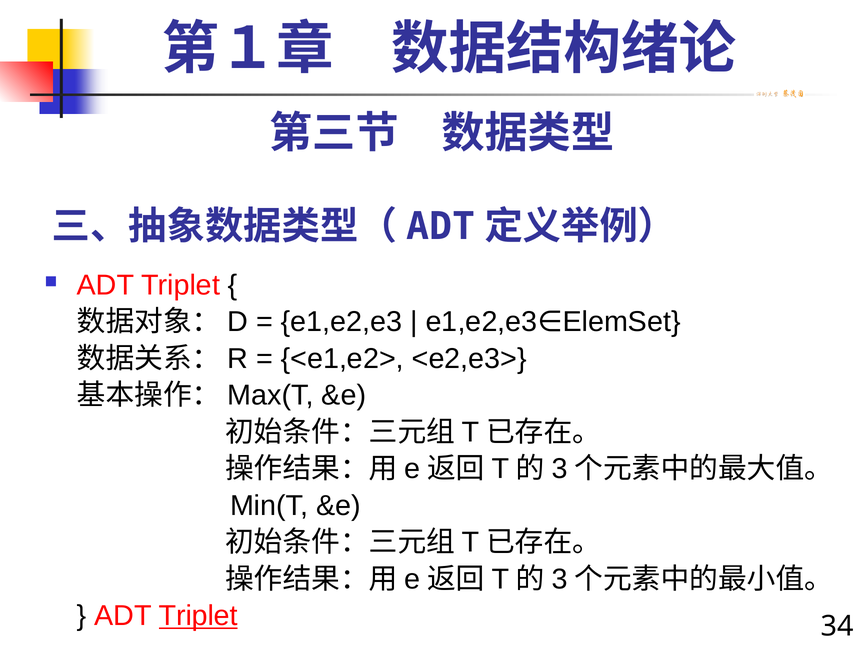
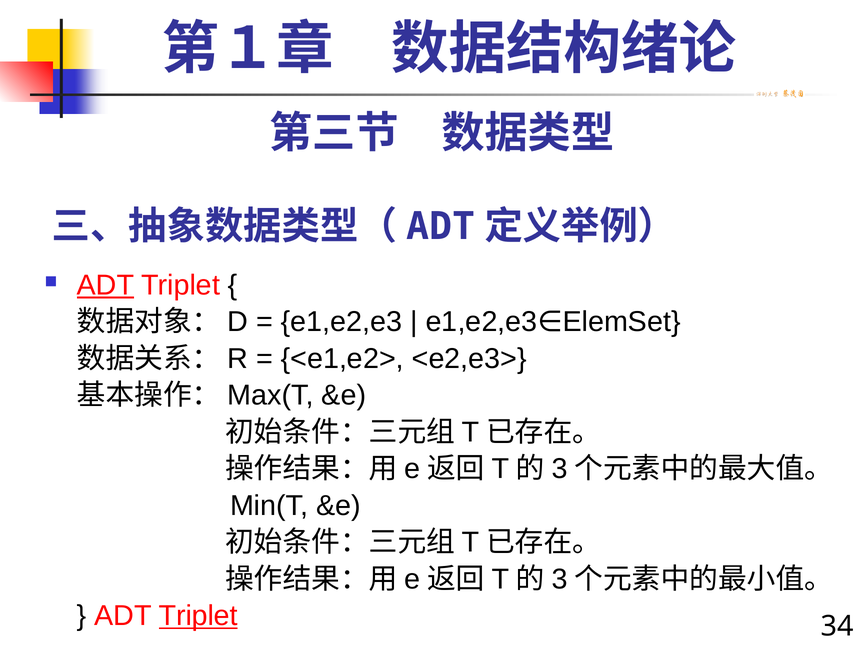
ADT underline: none -> present (106, 285)
